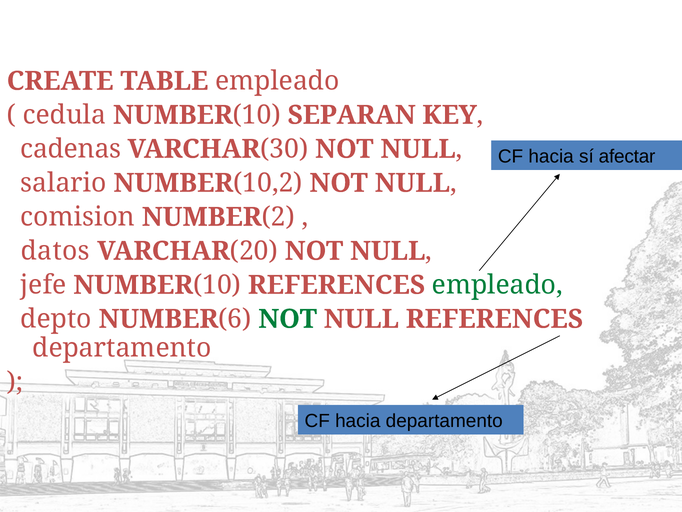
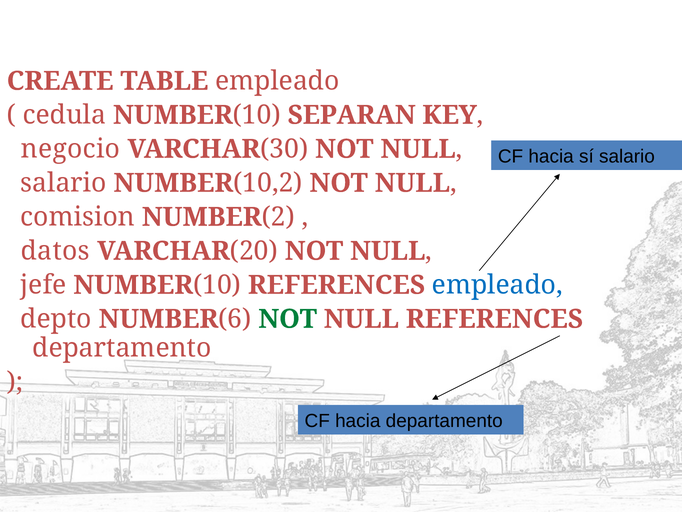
cadenas: cadenas -> negocio (70, 149)
sí afectar: afectar -> salario (627, 156)
empleado colour: green -> blue (497, 285)
